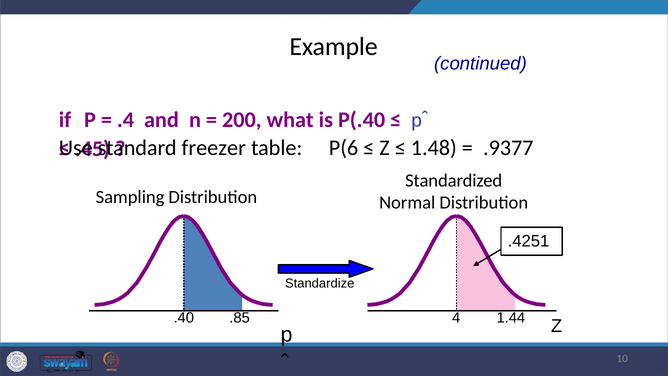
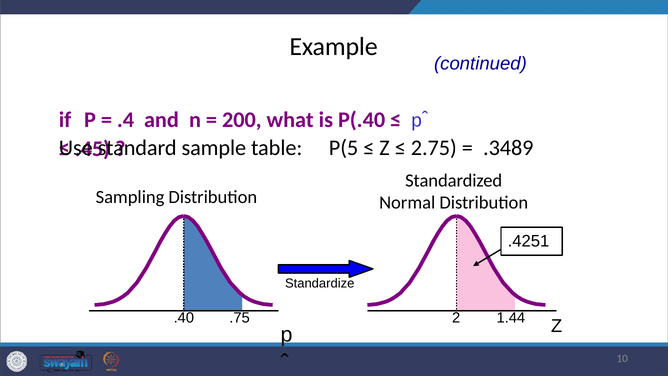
freezer: freezer -> sample (214, 148)
P(6: P(6 -> P(5 (344, 148)
1.48: 1.48 -> 2.75 (434, 148)
.9377: .9377 -> .3489 (508, 148)
.85: .85 -> .75 (240, 318)
4: 4 -> 2 (456, 318)
